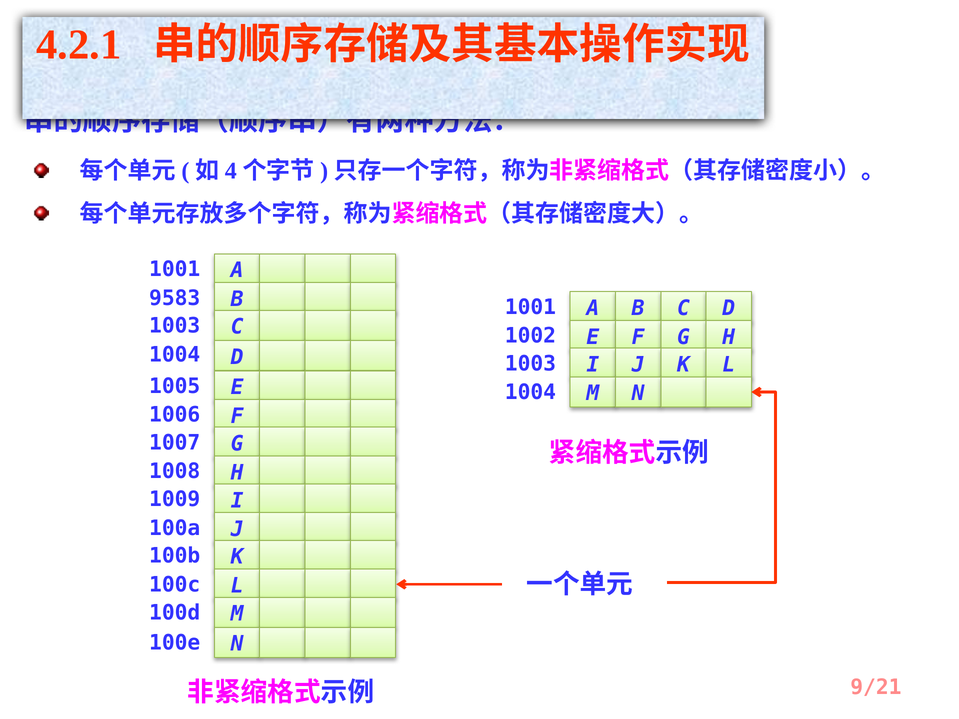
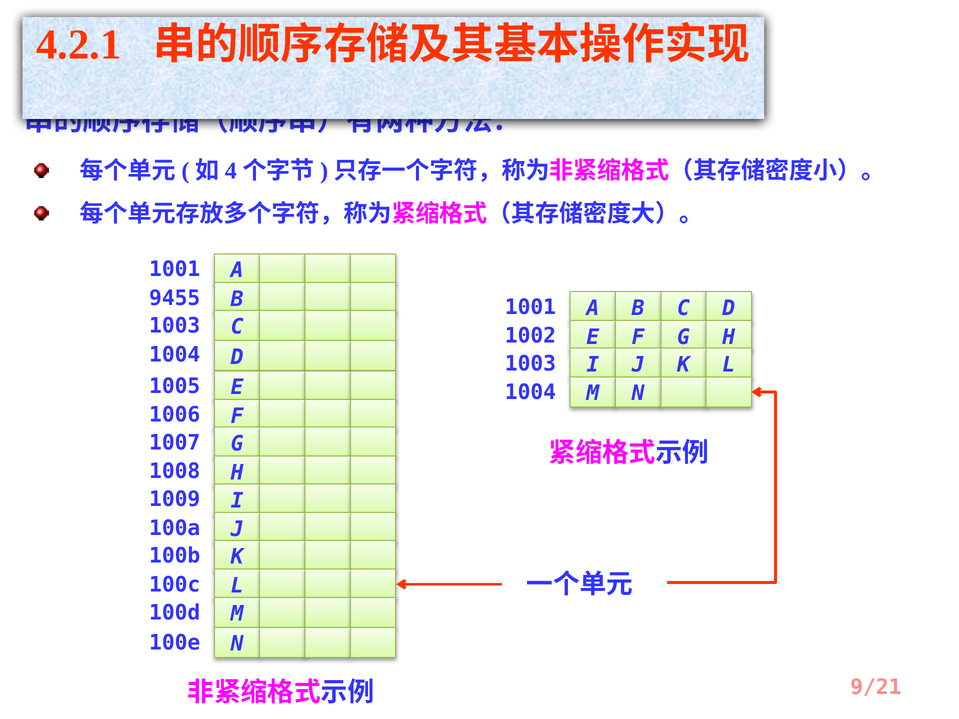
9583: 9583 -> 9455 (175, 298)
